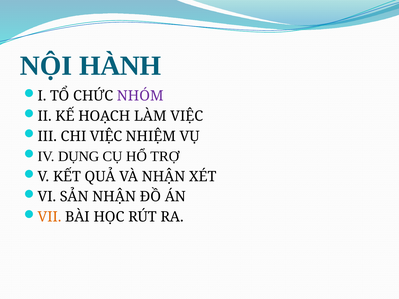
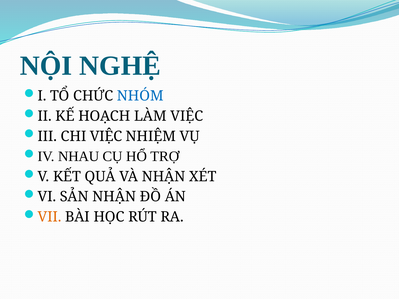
HÀNH: HÀNH -> NGHỆ (120, 66)
NHÓM colour: purple -> blue (140, 96)
DỤNG: DỤNG -> NHAU (79, 157)
